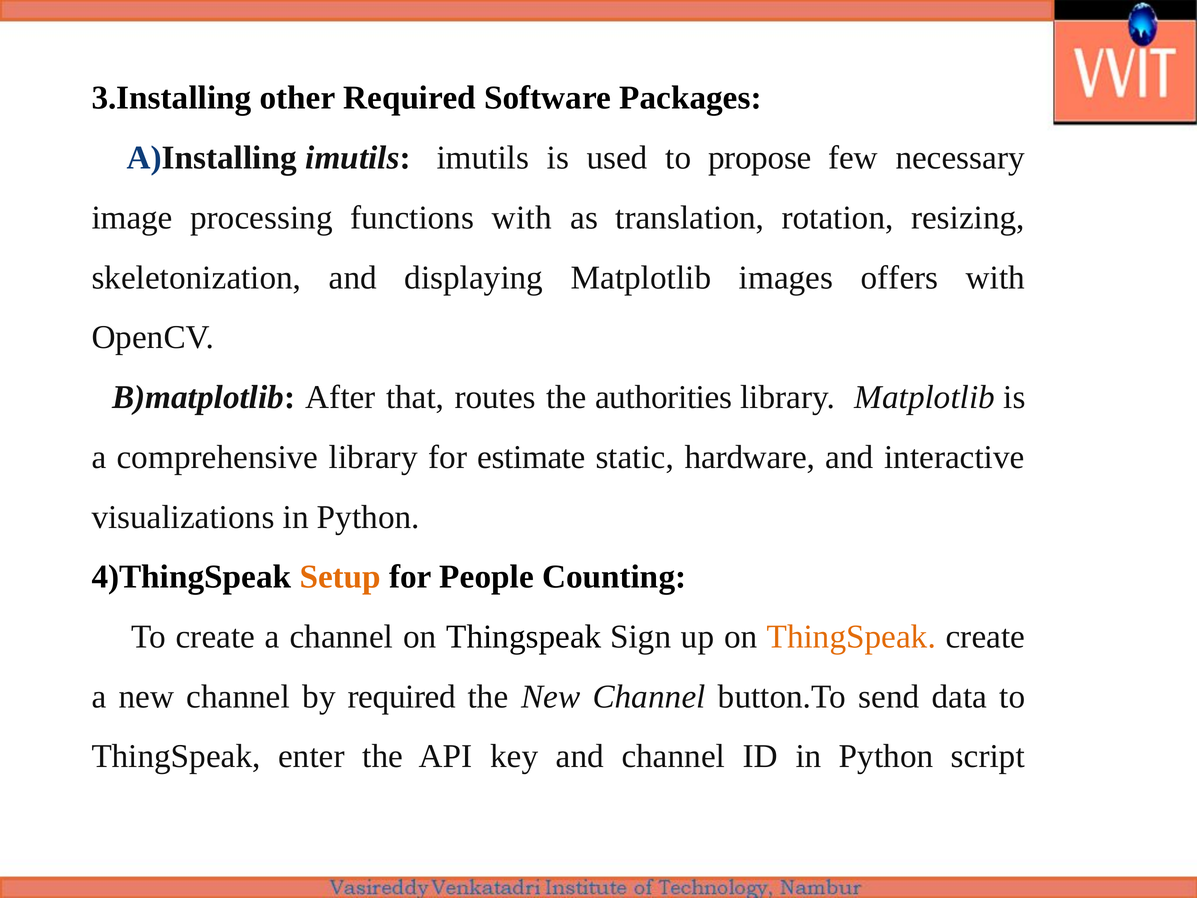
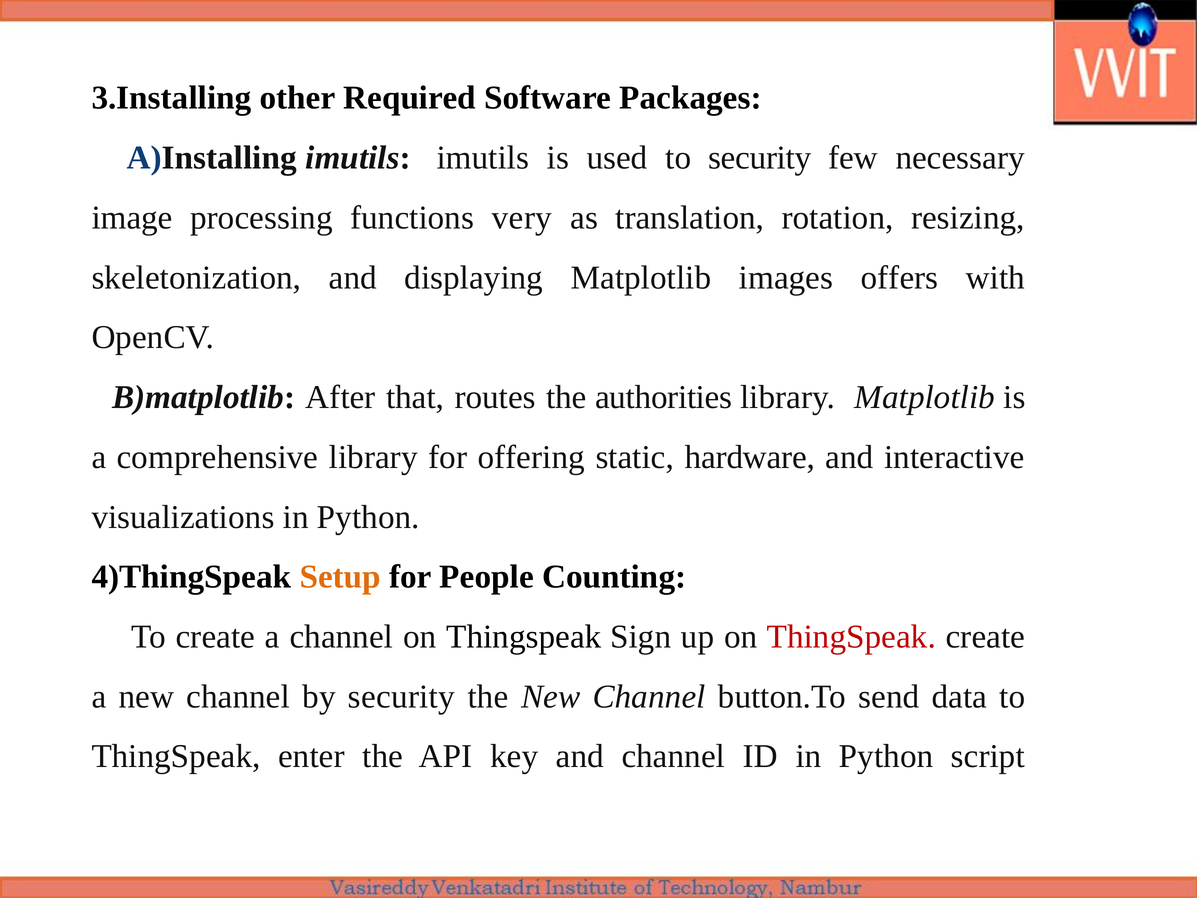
to propose: propose -> security (760, 158)
functions with: with -> very (522, 218)
estimate: estimate -> offering (531, 457)
ThingSpeak colour: orange -> red (851, 637)
by required: required -> security (401, 696)
